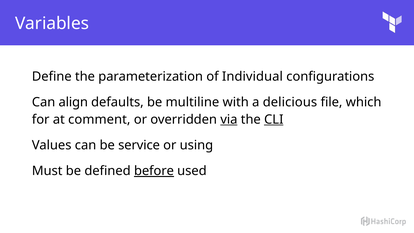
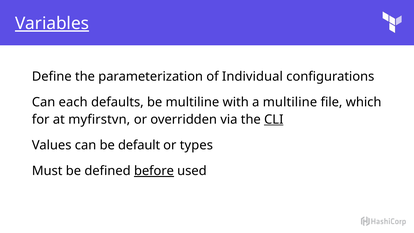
Variables underline: none -> present (52, 24)
align: align -> each (73, 102)
a delicious: delicious -> multiline (290, 102)
comment: comment -> myfirstvn (99, 119)
via underline: present -> none (229, 119)
service: service -> default (139, 145)
using: using -> types (196, 145)
